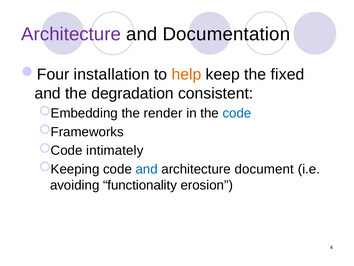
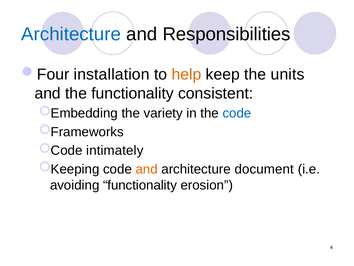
Architecture colour: purple -> blue (71, 34)
Documentation: Documentation -> Responsibilities (226, 34)
fixed: fixed -> units (288, 74)
the degradation: degradation -> functionality (133, 93)
render: render -> variety (163, 113)
and colour: blue -> orange (147, 169)
